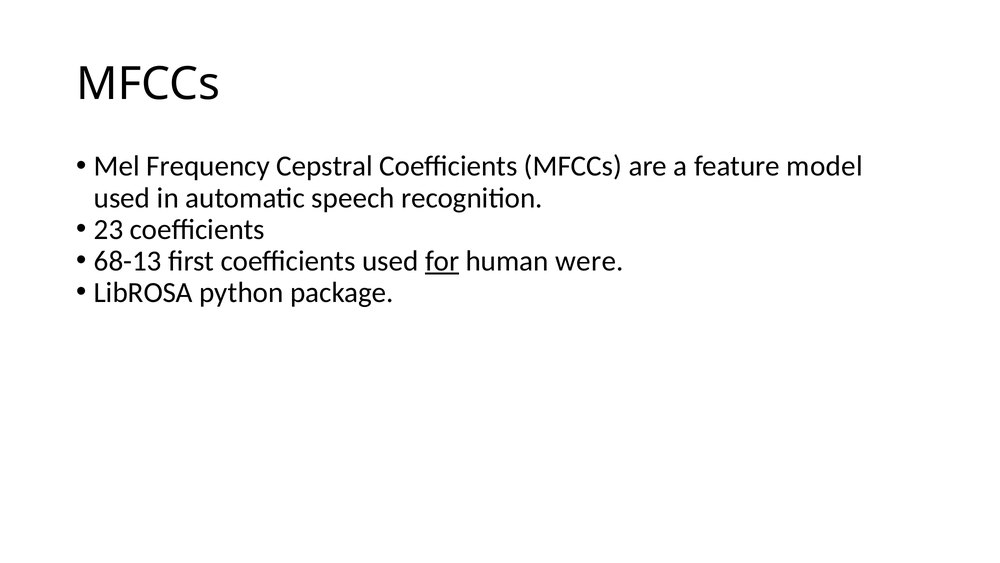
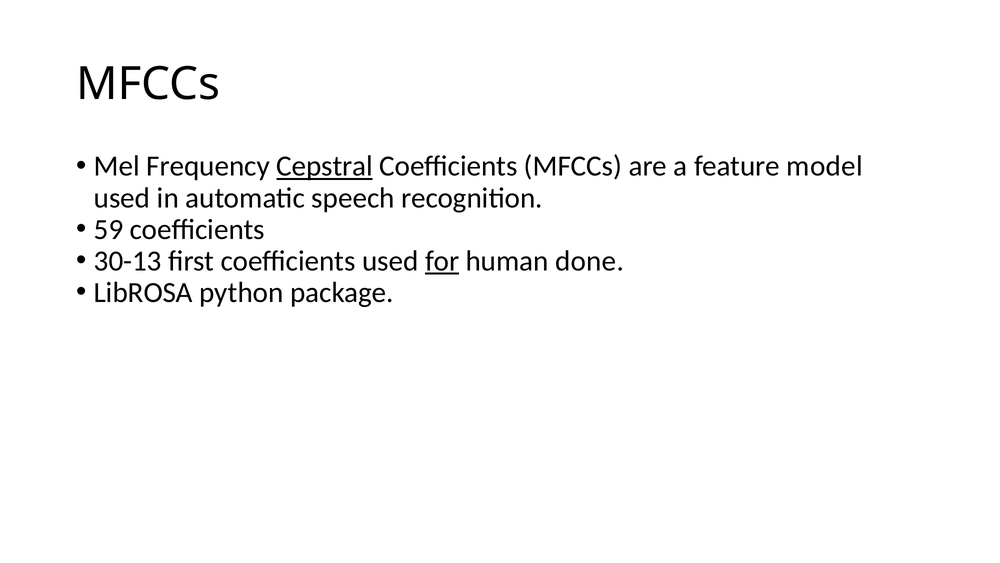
Cepstral underline: none -> present (325, 166)
23: 23 -> 59 (109, 229)
68-13: 68-13 -> 30-13 (128, 261)
were: were -> done (590, 261)
